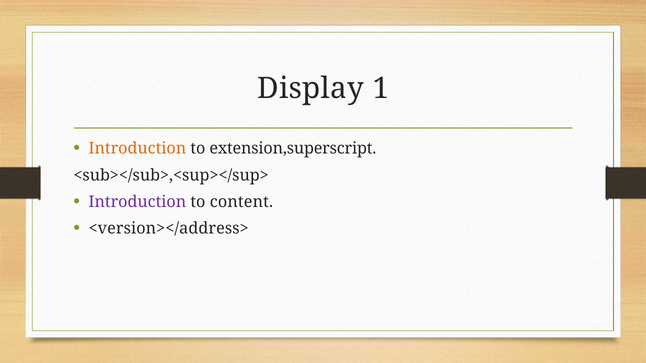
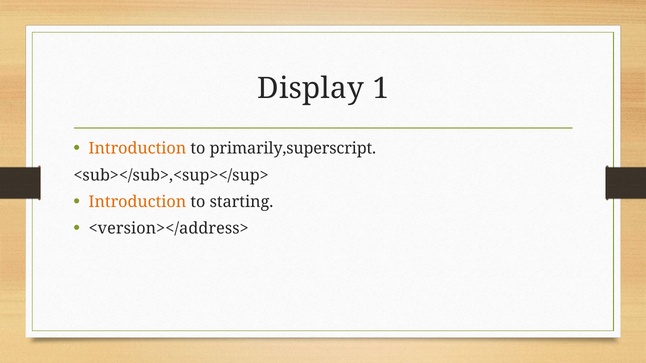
extension,superscript: extension,superscript -> primarily,superscript (293, 149)
Introduction colour: purple -> orange (137, 202)
content: content -> starting (242, 202)
